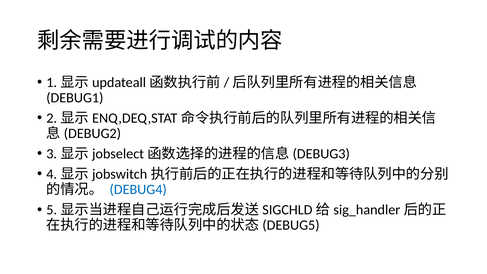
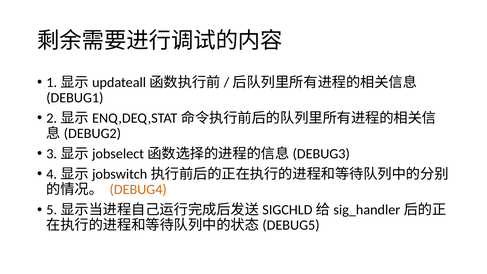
DEBUG4 colour: blue -> orange (138, 189)
